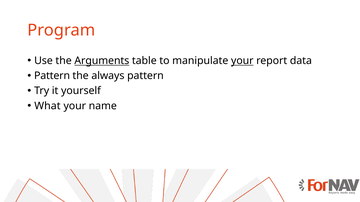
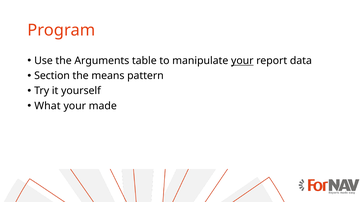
Arguments underline: present -> none (102, 61)
Pattern: Pattern -> Section (52, 76)
always: always -> means (108, 76)
name: name -> made (103, 106)
